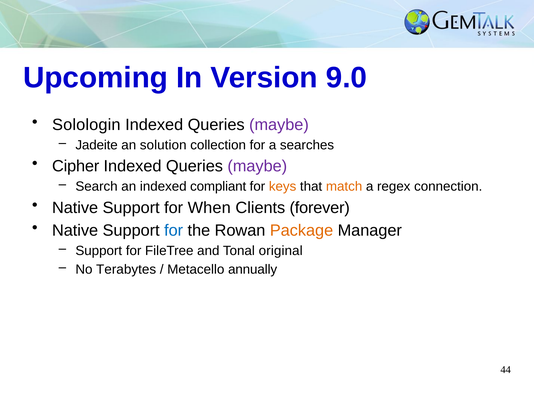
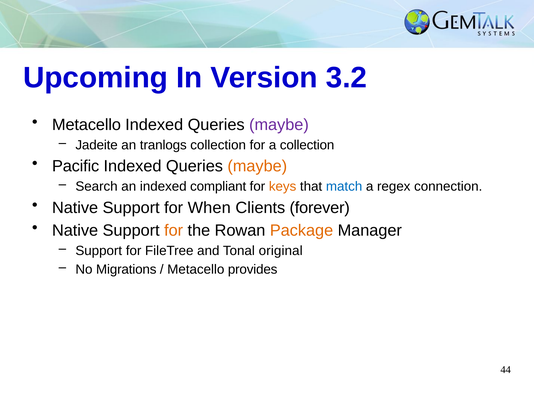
9.0: 9.0 -> 3.2 (347, 78)
Solologin: Solologin -> Metacello (86, 125)
solution: solution -> tranlogs (163, 145)
a searches: searches -> collection (307, 145)
Cipher: Cipher -> Pacific (76, 166)
maybe colour: purple -> orange (257, 166)
match colour: orange -> blue (344, 187)
for colour: blue -> orange (174, 231)
Terabytes: Terabytes -> Migrations (126, 270)
annually: annually -> provides (253, 270)
